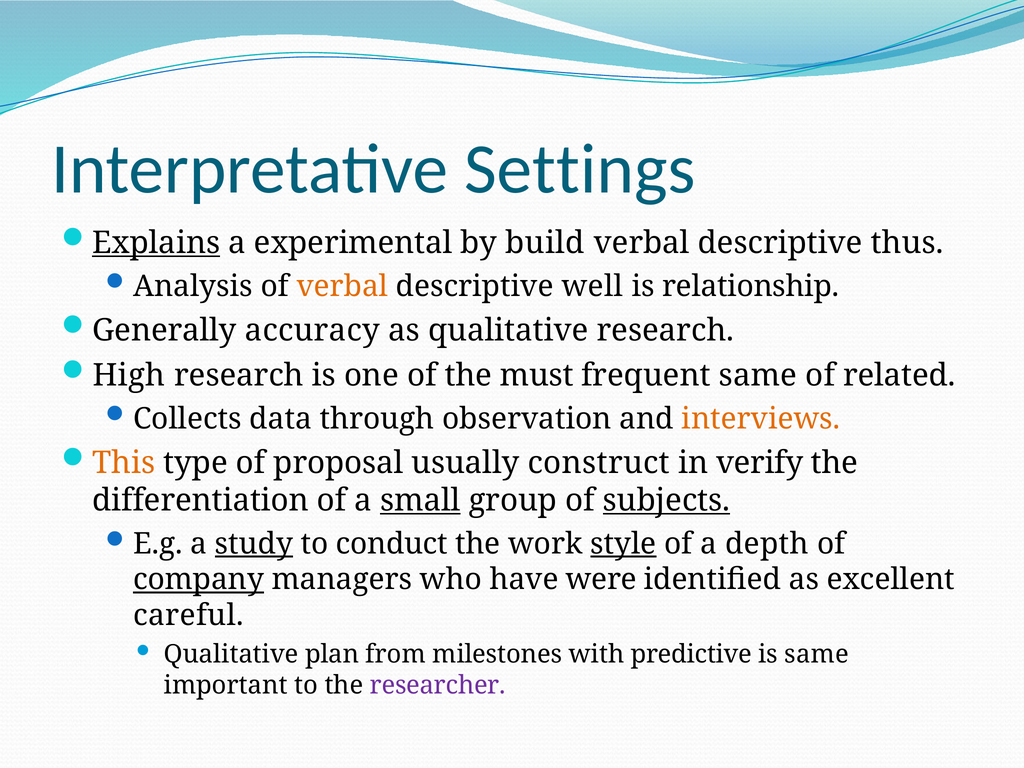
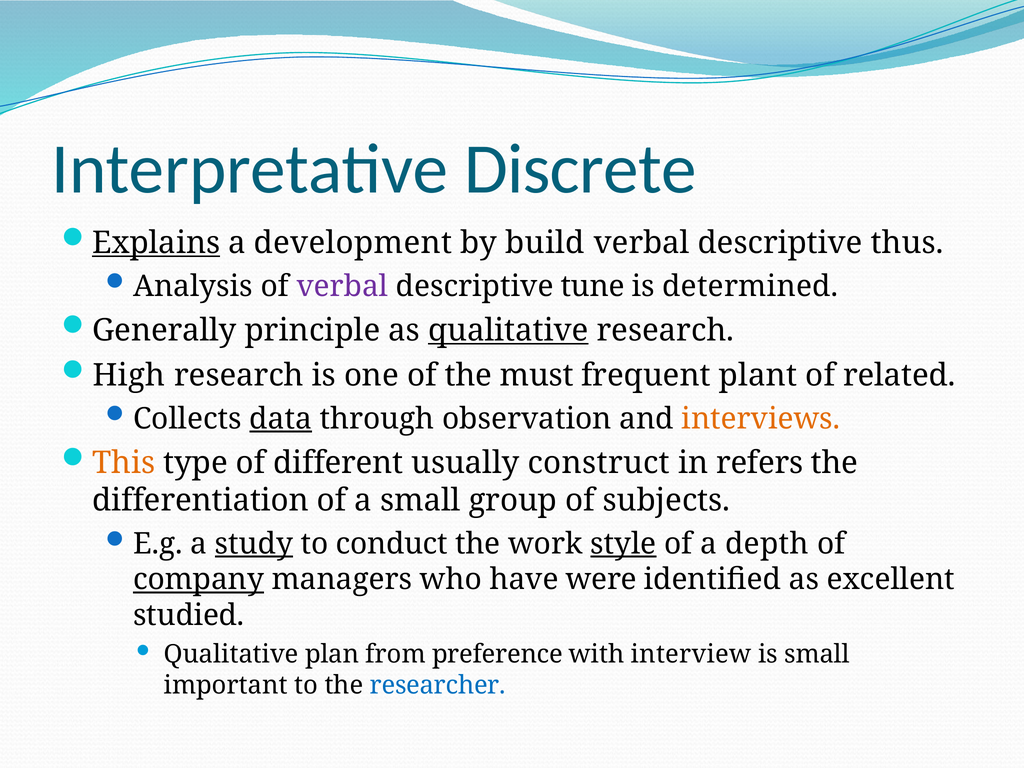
Settings: Settings -> Discrete (580, 169)
experimental: experimental -> development (353, 243)
verbal colour: orange -> purple (342, 286)
well: well -> tune (593, 286)
relationship: relationship -> determined (750, 286)
accuracy: accuracy -> principle (312, 330)
qualitative underline: none -> present (508, 330)
frequent same: same -> plant (758, 375)
data underline: none -> present (281, 419)
proposal: proposal -> different (338, 463)
verify: verify -> refers (760, 463)
small underline: present -> none (420, 500)
subjects underline: present -> none (667, 500)
careful: careful -> studied (189, 615)
milestones: milestones -> preference (497, 654)
predictive: predictive -> interview (691, 654)
is same: same -> small (817, 654)
researcher colour: purple -> blue (438, 685)
